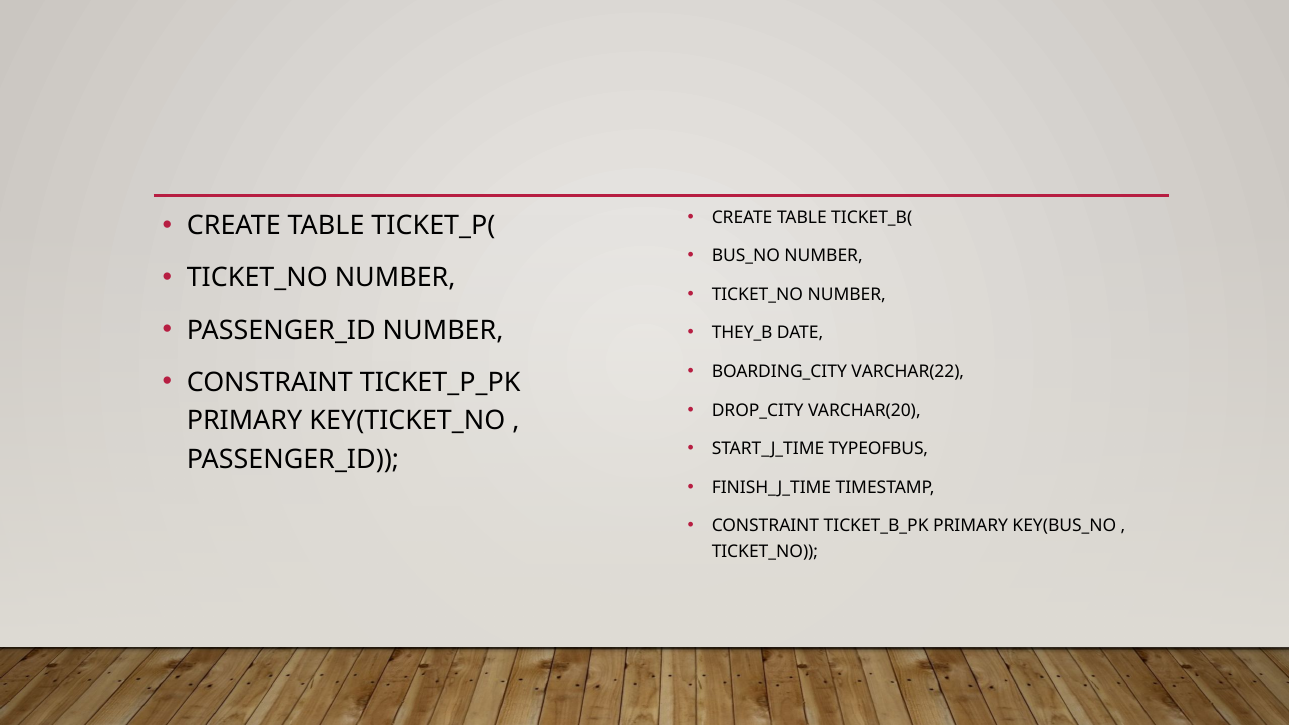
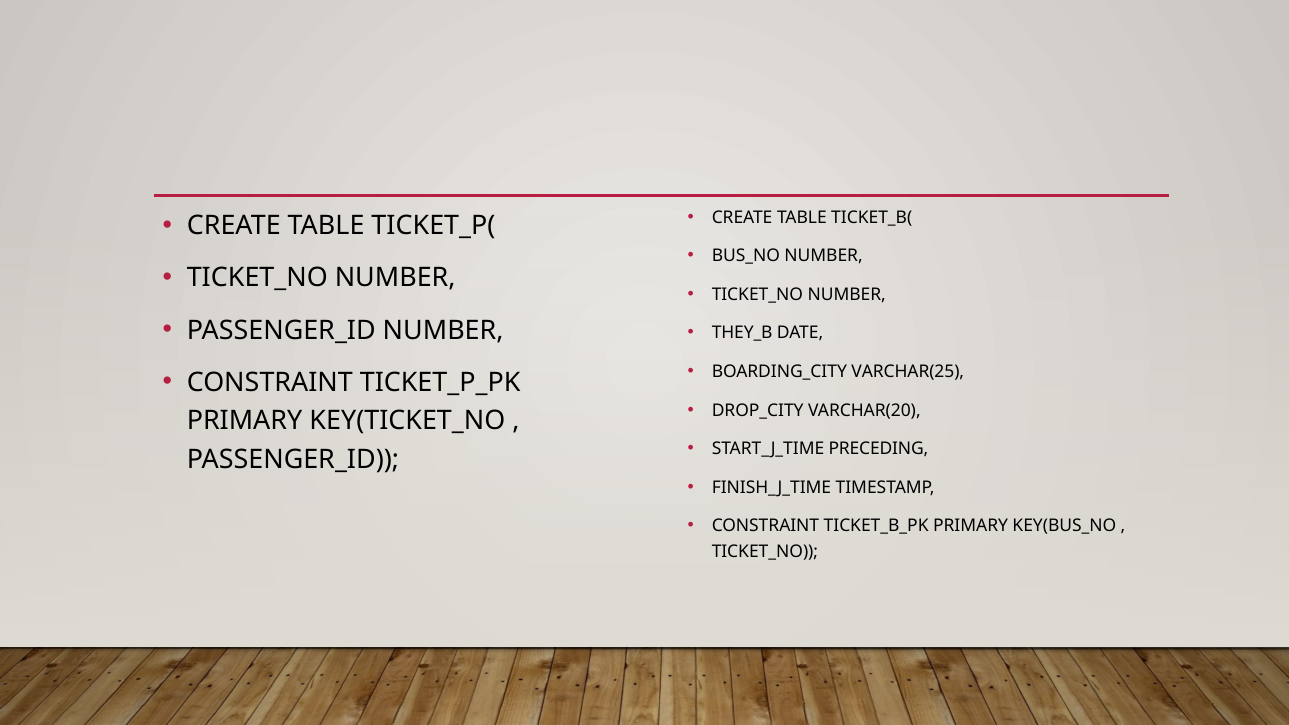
VARCHAR(22: VARCHAR(22 -> VARCHAR(25 (908, 372)
TYPEOFBUS: TYPEOFBUS -> PRECEDING (878, 449)
